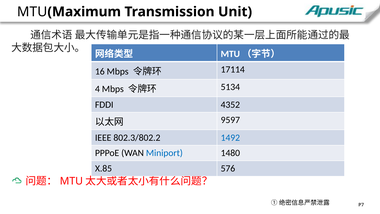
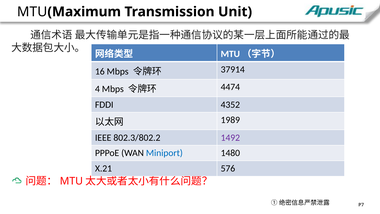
17114: 17114 -> 37914 (233, 69)
5134: 5134 -> 4474 (230, 87)
9597: 9597 -> 1989 (230, 120)
1492 colour: blue -> purple (230, 138)
X.85: X.85 -> X.21 (103, 168)
